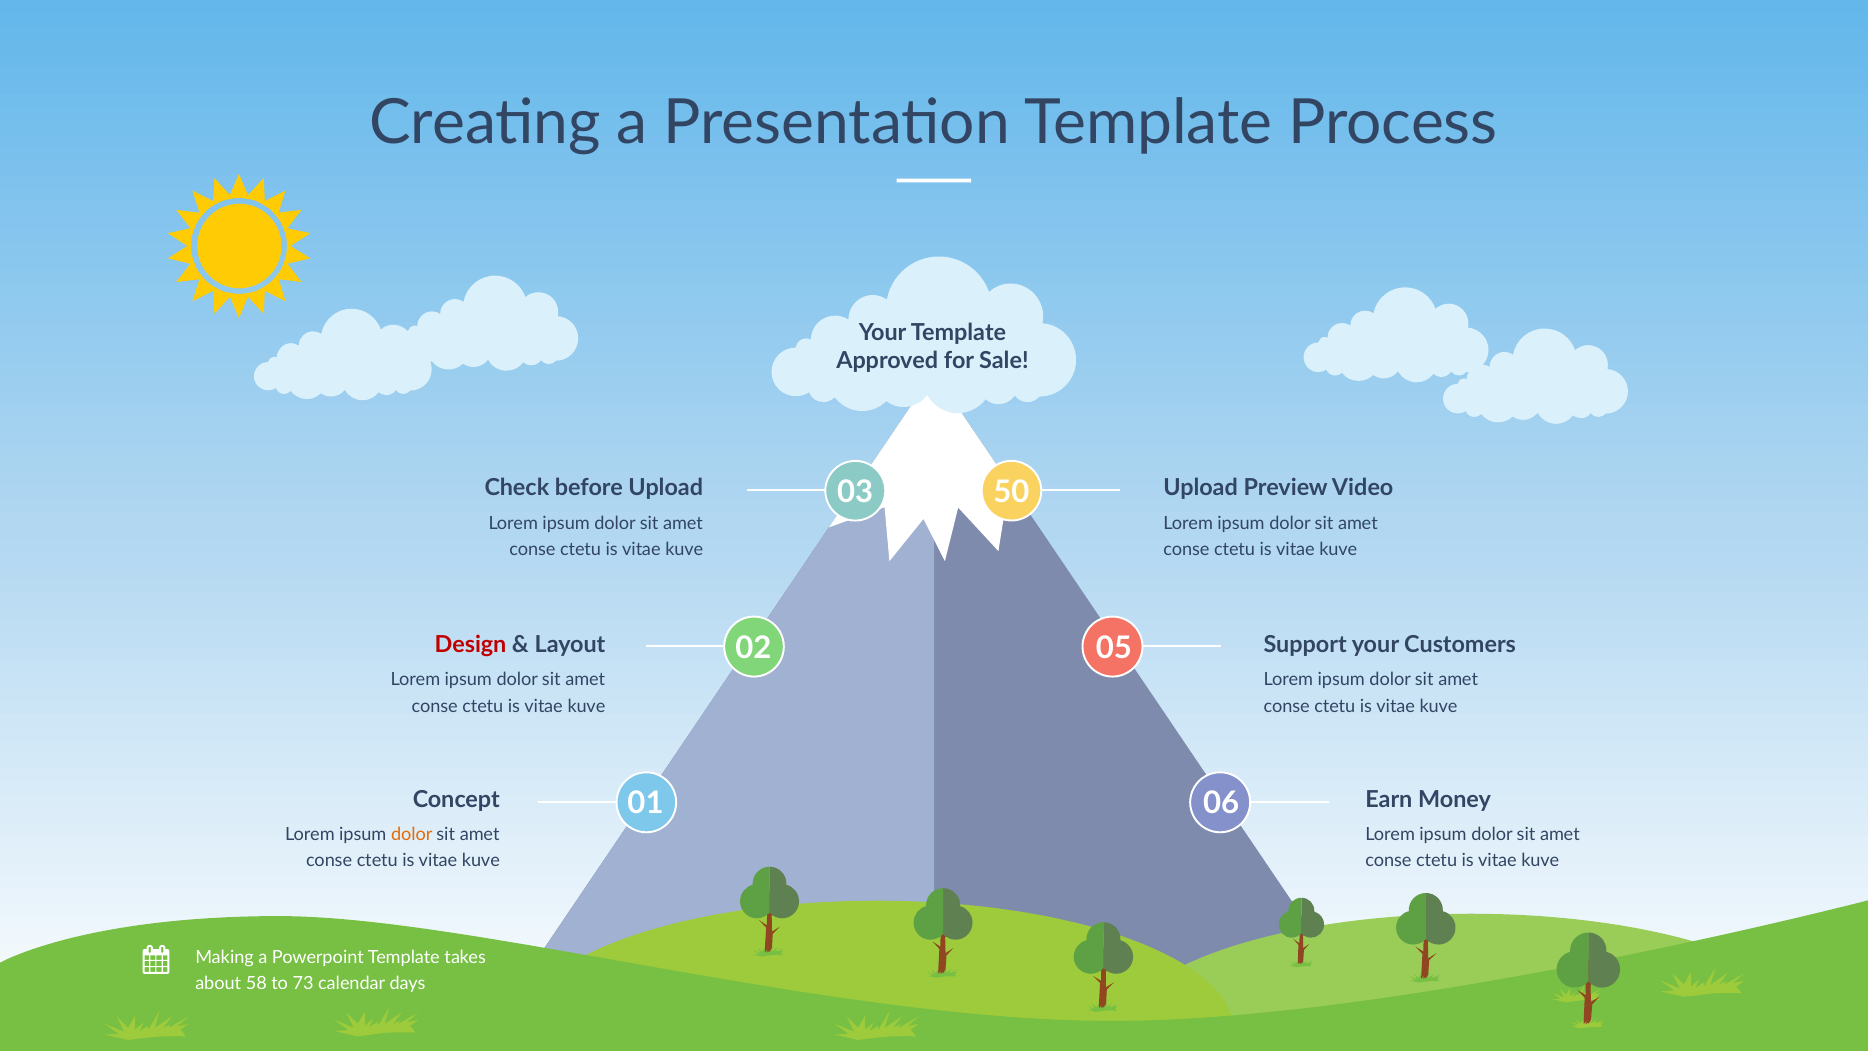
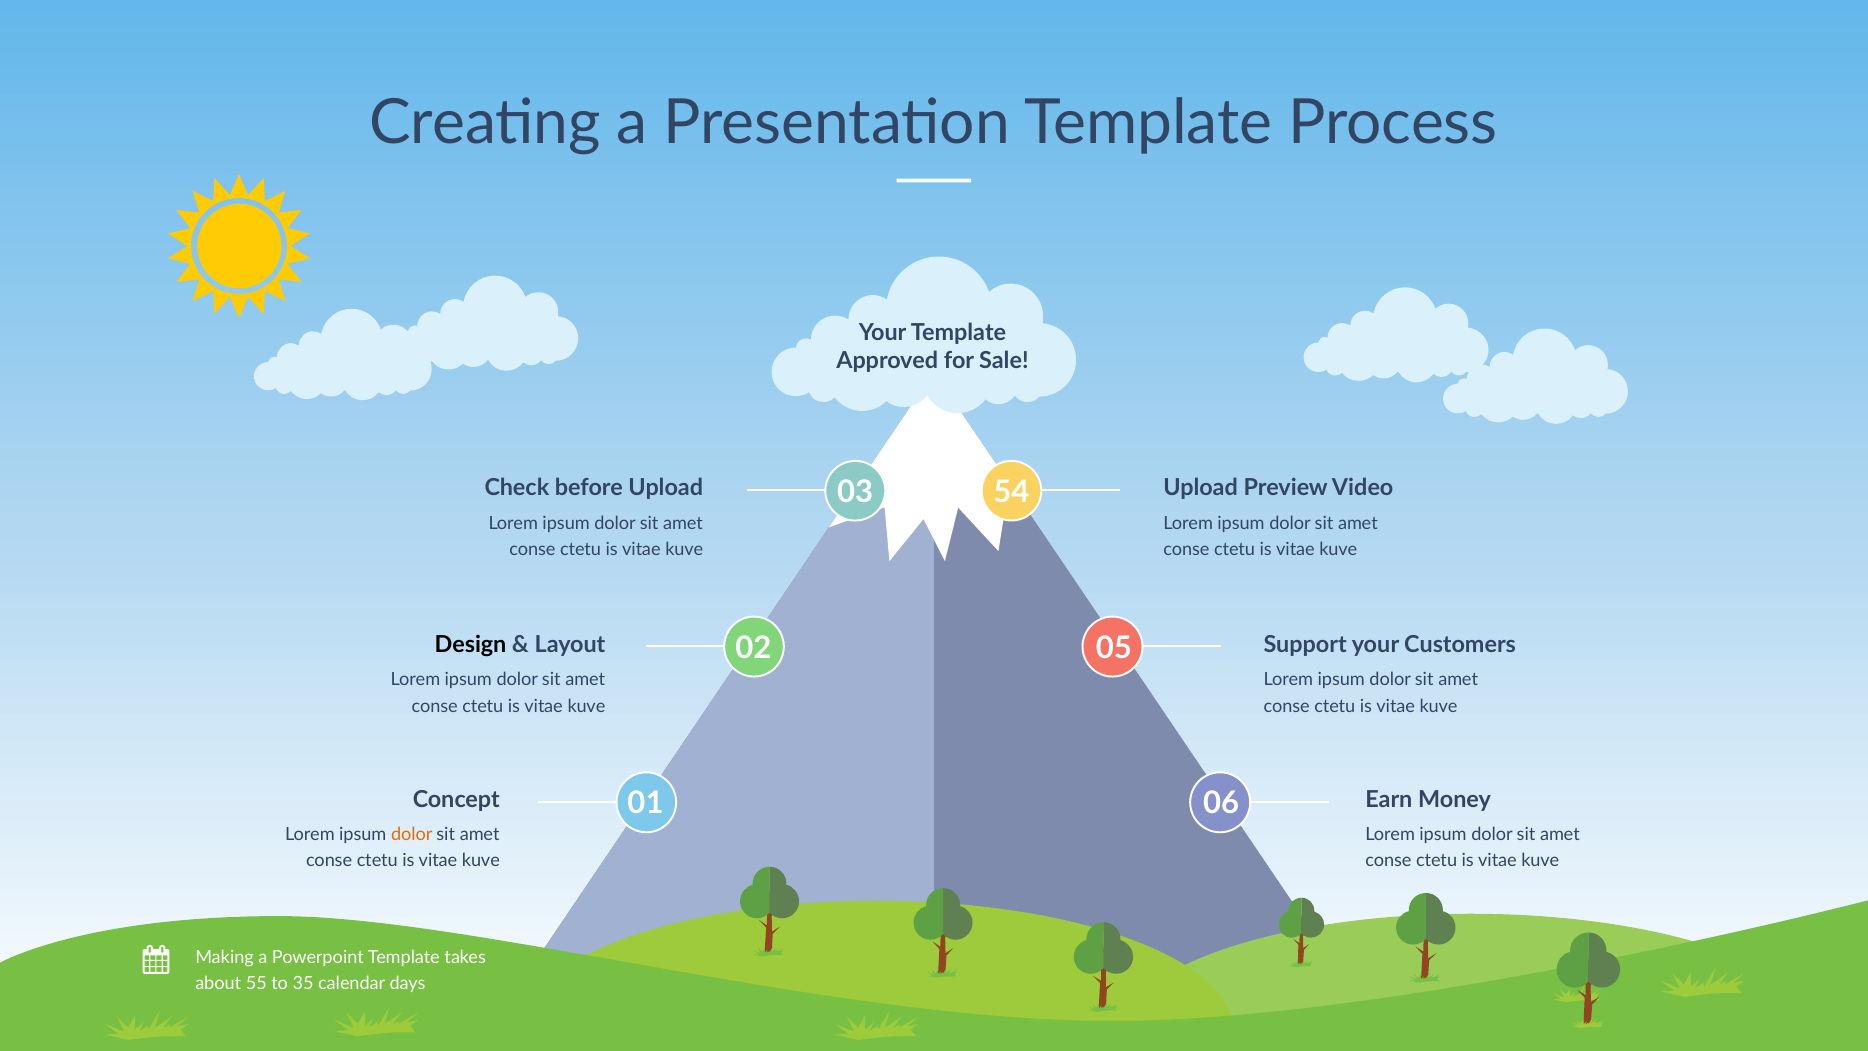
50: 50 -> 54 (1011, 493)
Design colour: red -> black (471, 645)
58: 58 -> 55 (256, 984)
73: 73 -> 35 (303, 984)
